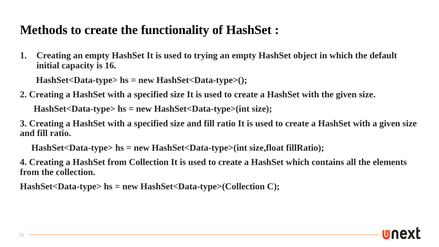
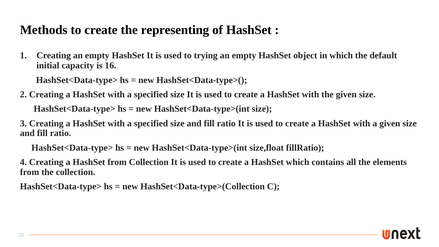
functionality: functionality -> representing (175, 30)
